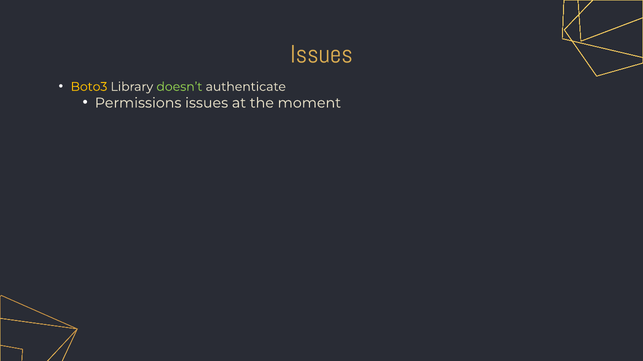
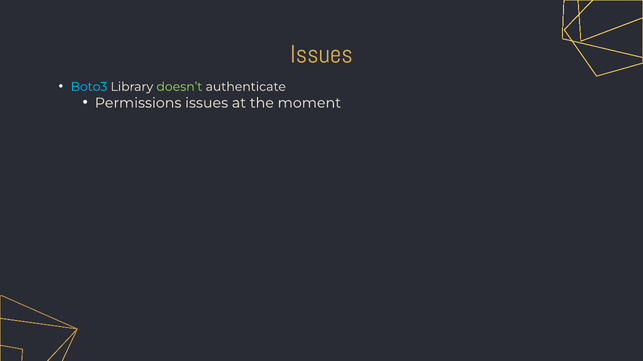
Boto3 colour: yellow -> light blue (89, 87)
